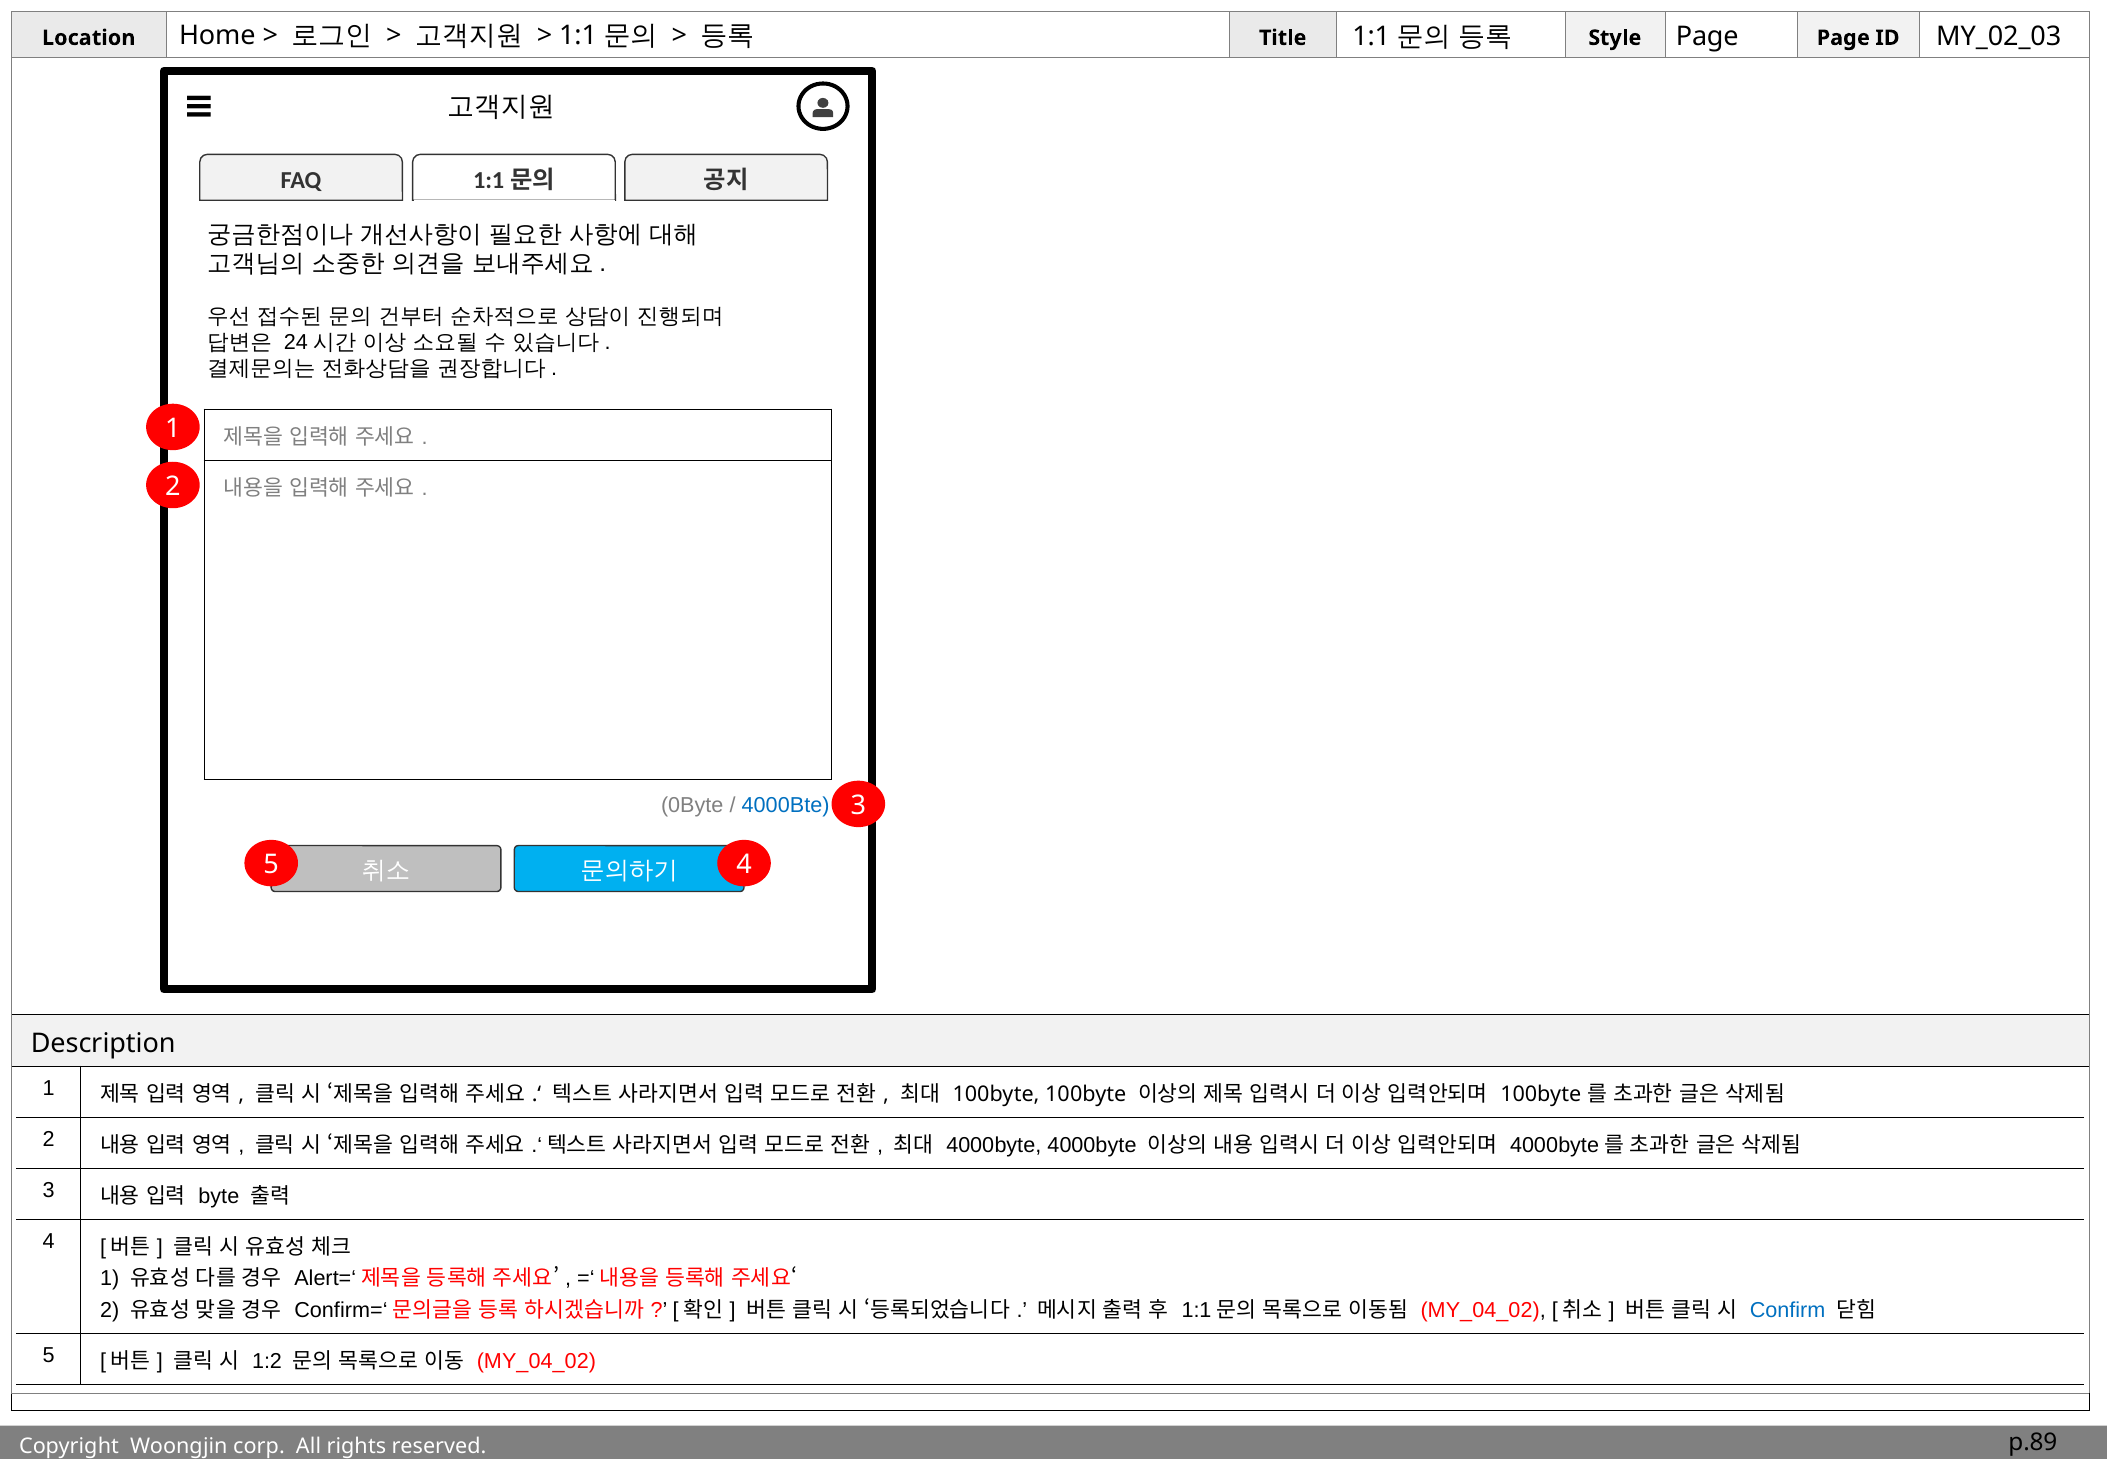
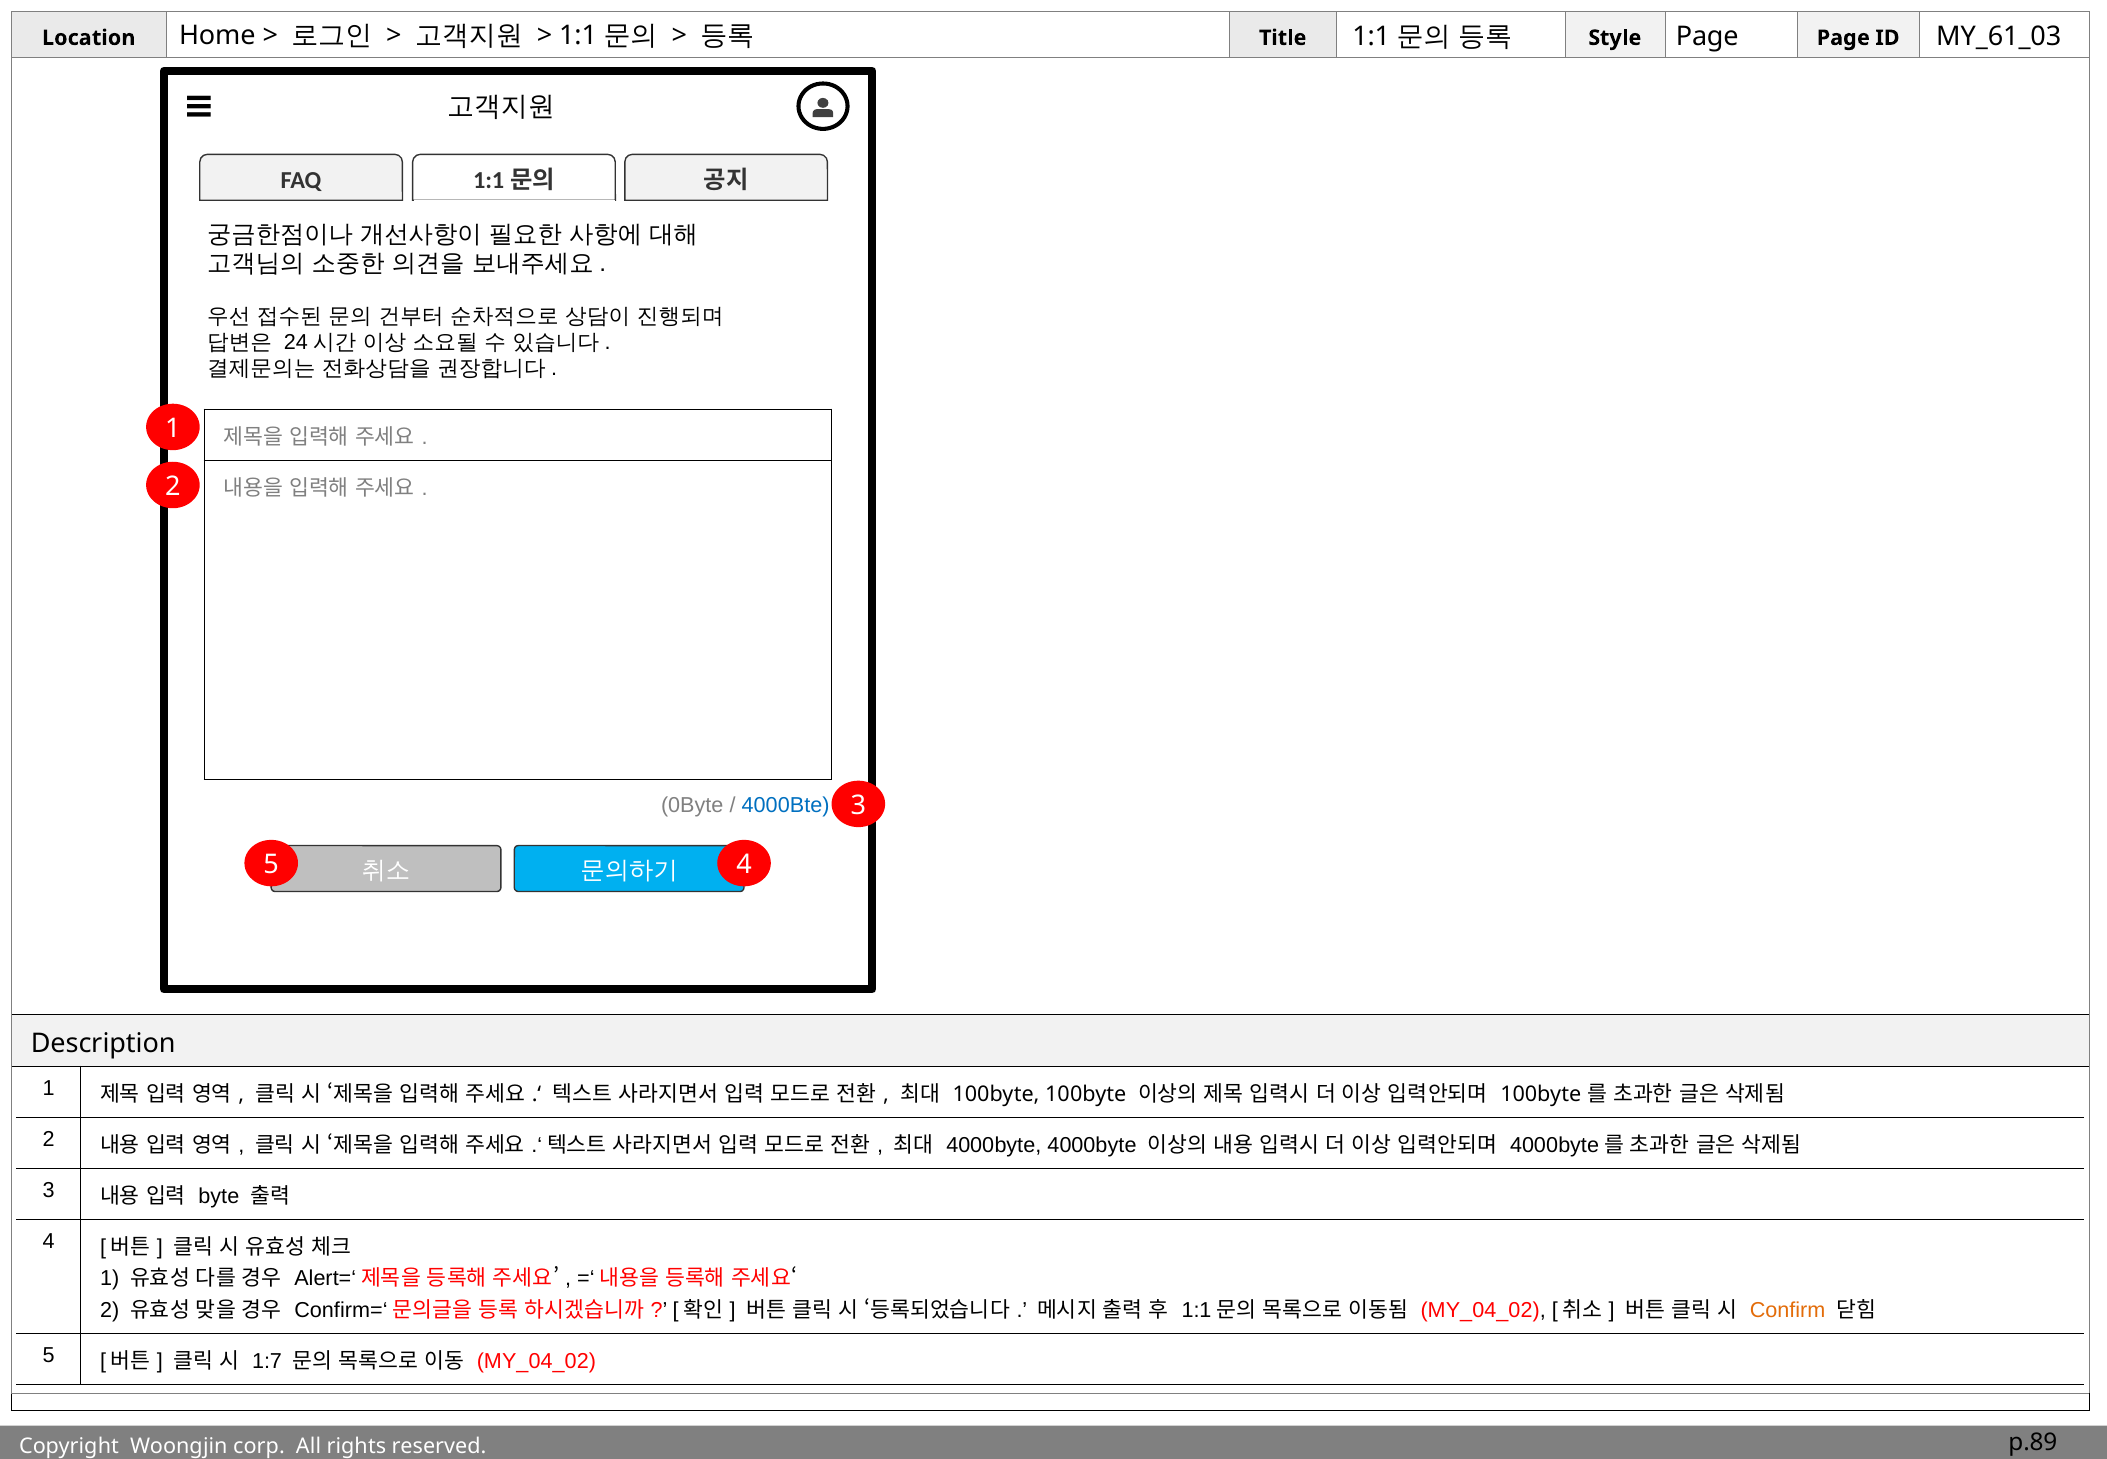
MY_02_03: MY_02_03 -> MY_61_03 (1999, 37)
Confirm colour: blue -> orange (1788, 1310)
1:2: 1:2 -> 1:7 (267, 1361)
